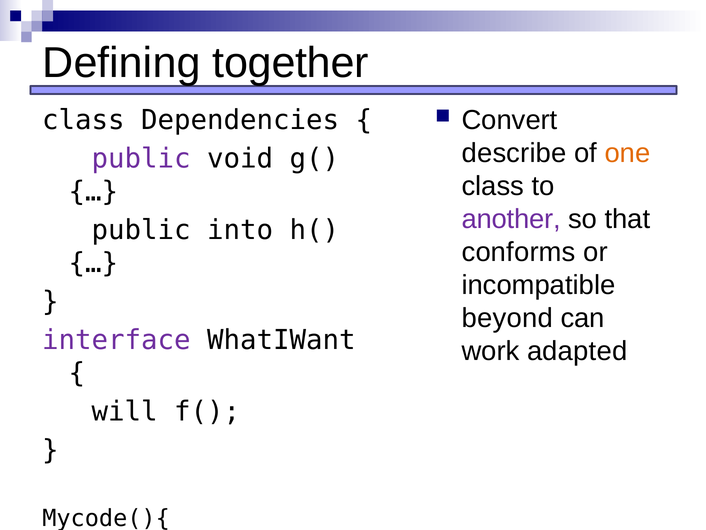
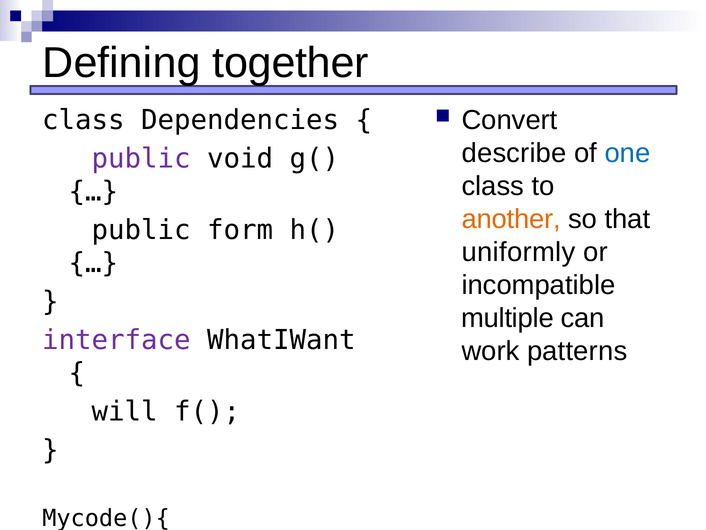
one colour: orange -> blue (628, 153)
another colour: purple -> orange (511, 219)
into: into -> form (240, 230)
conforms: conforms -> uniformly (519, 252)
beyond: beyond -> multiple (507, 318)
adapted: adapted -> patterns (577, 351)
